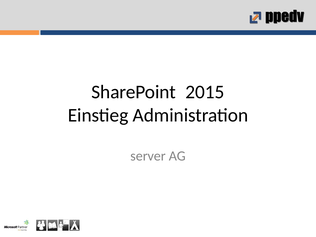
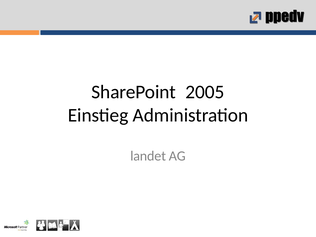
2015: 2015 -> 2005 (205, 92)
server: server -> landet (148, 156)
